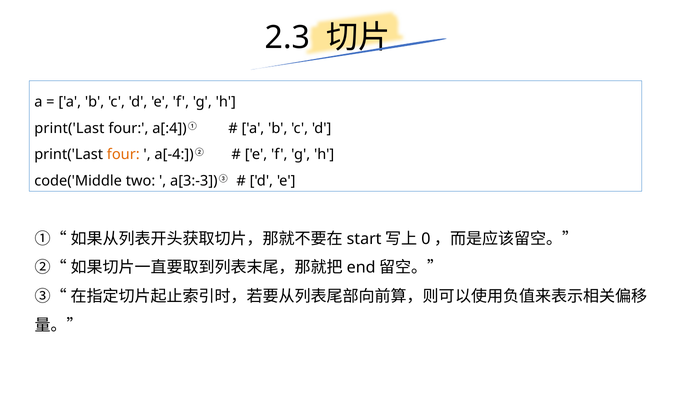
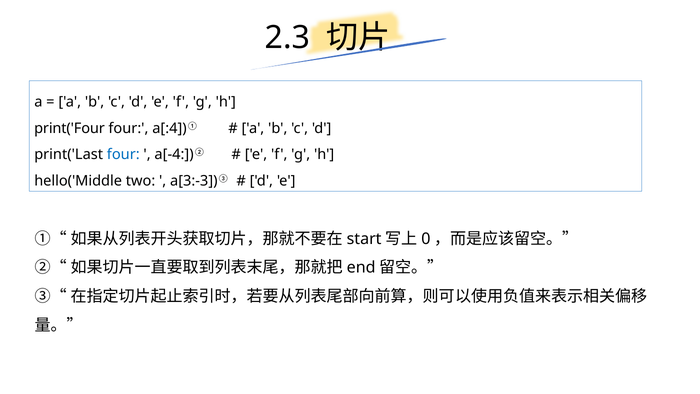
print('Last: print('Last -> print('Four (70, 128)
four colour: orange -> blue (123, 154)
code('Middle: code('Middle -> hello('Middle (78, 181)
